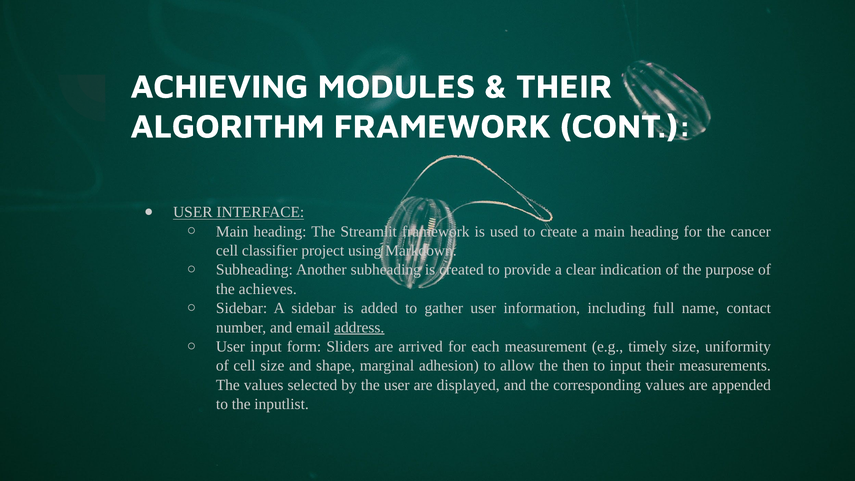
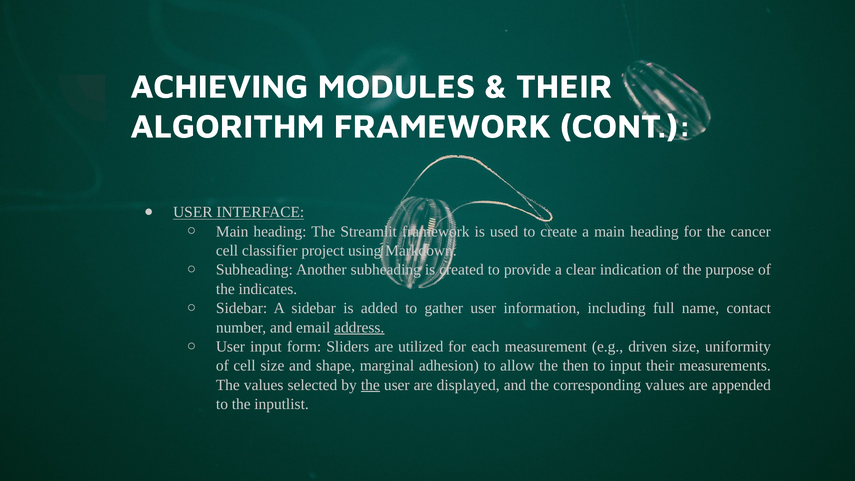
achieves: achieves -> indicates (268, 289)
arrived: arrived -> utilized (421, 347)
timely: timely -> driven (648, 347)
the underline: none -> present (370, 385)
